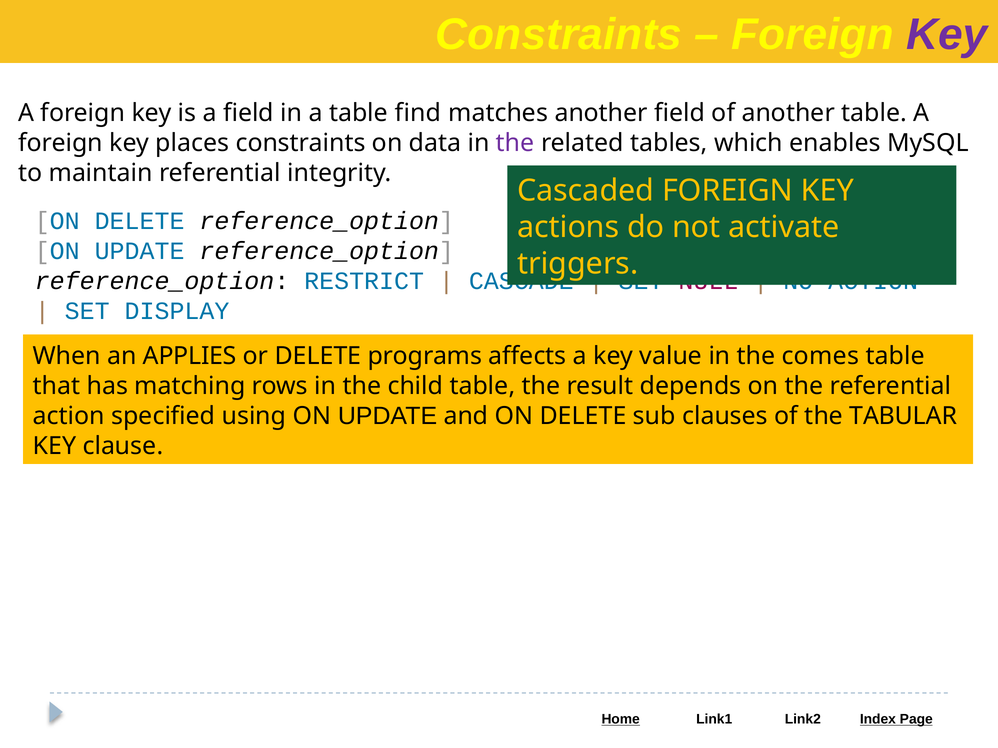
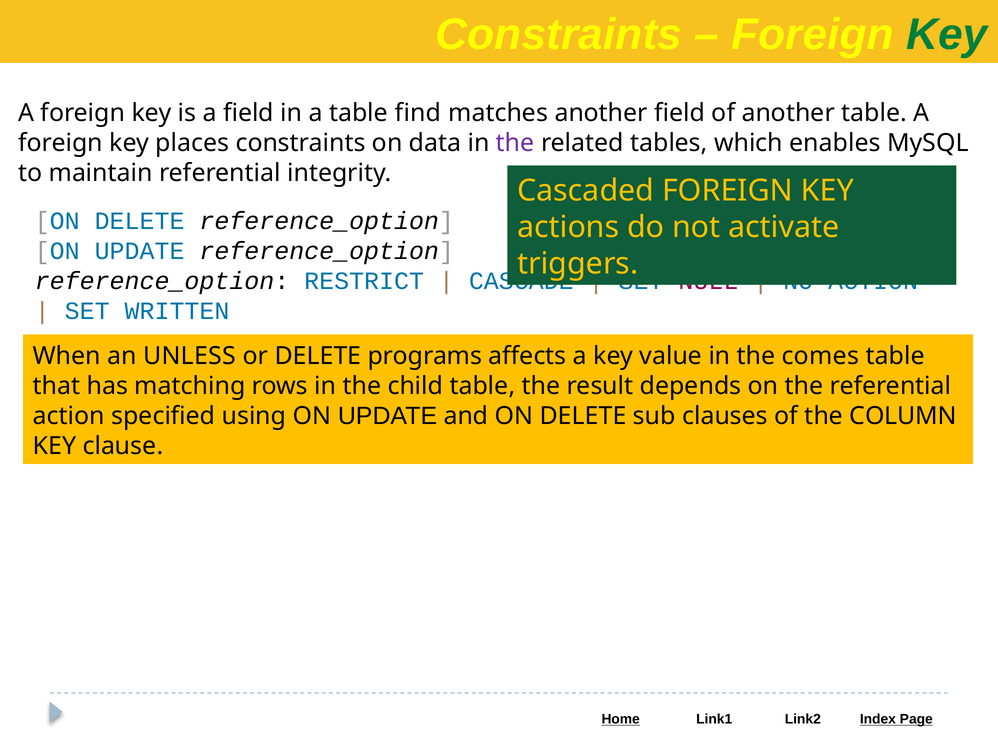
Key colour: purple -> green (947, 35)
DISPLAY: DISPLAY -> WRITTEN (177, 311)
APPLIES: APPLIES -> UNLESS (190, 356)
TABULAR: TABULAR -> COLUMN (903, 416)
